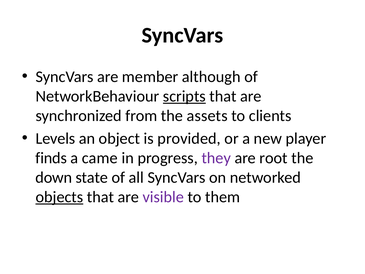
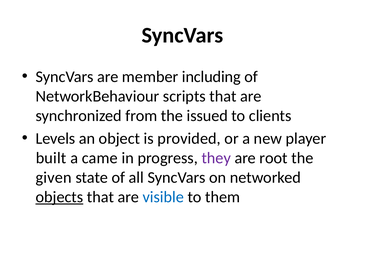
although: although -> including (211, 77)
scripts underline: present -> none (184, 96)
assets: assets -> issued (207, 116)
finds: finds -> built (51, 158)
down: down -> given (54, 177)
visible colour: purple -> blue (163, 197)
